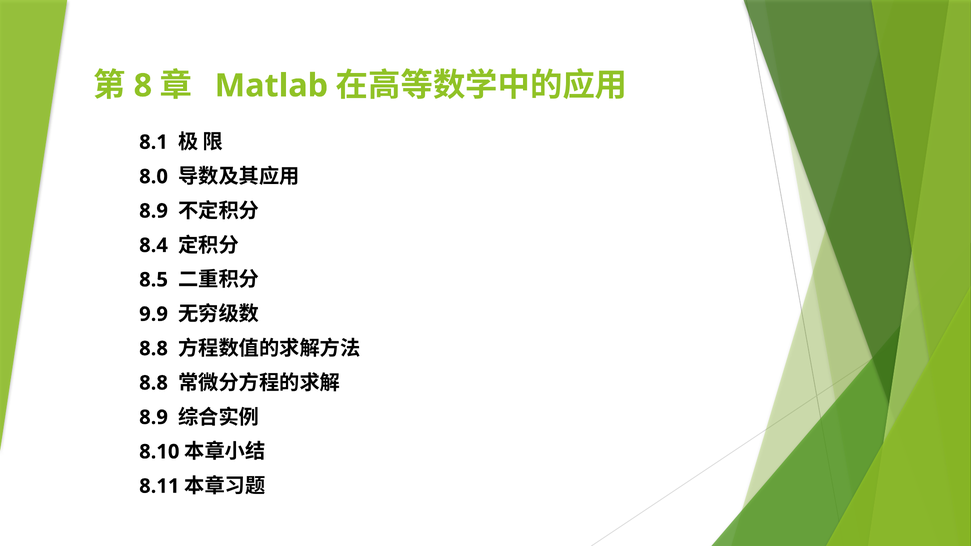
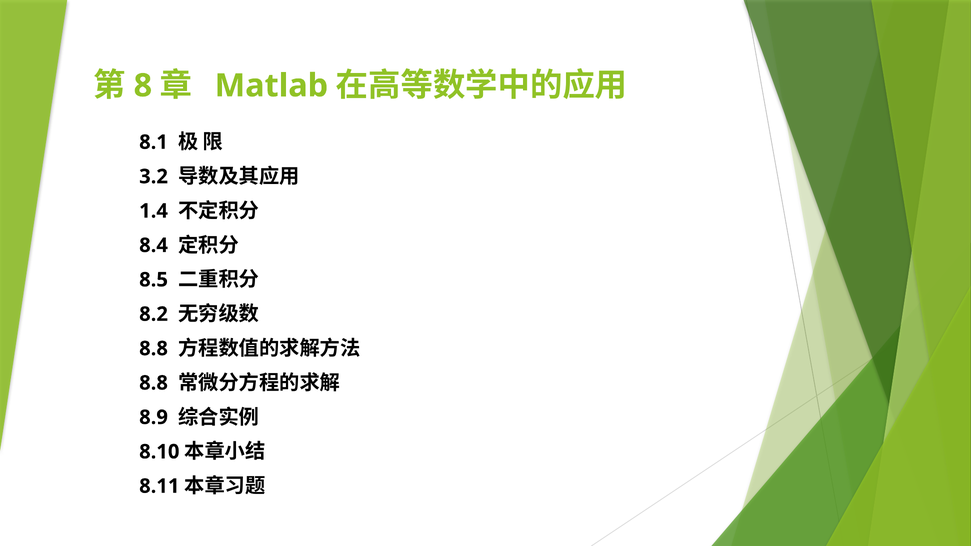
8.0: 8.0 -> 3.2 (154, 177)
8.9: 8.9 -> 1.4 (154, 211)
9.9: 9.9 -> 8.2 (154, 314)
